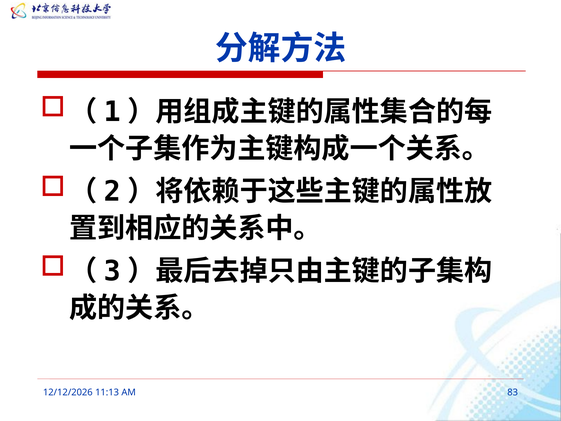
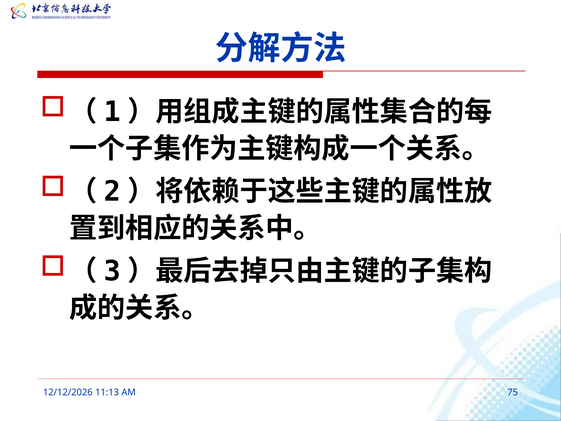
83: 83 -> 75 (513, 392)
